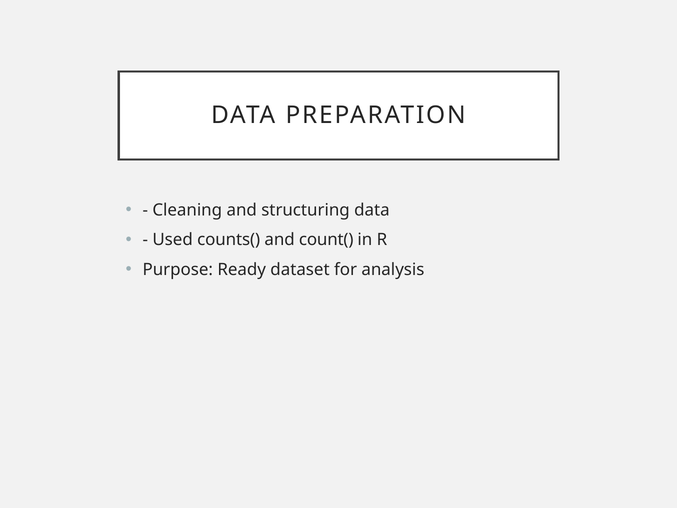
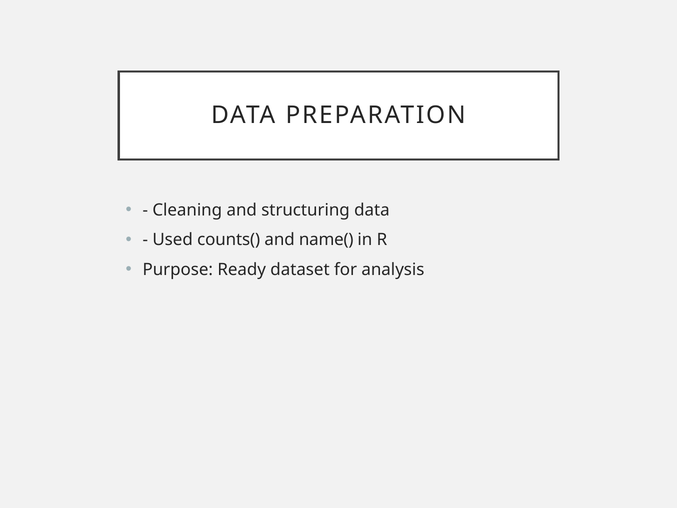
count(: count( -> name( (326, 240)
